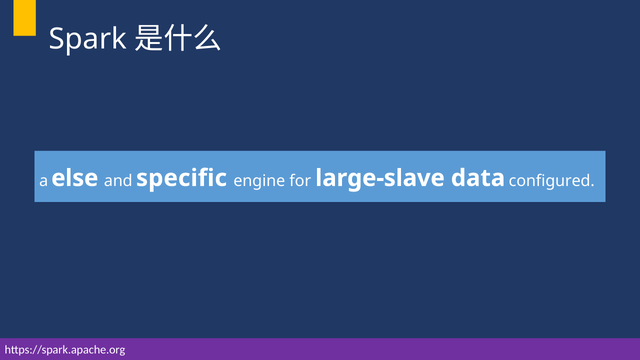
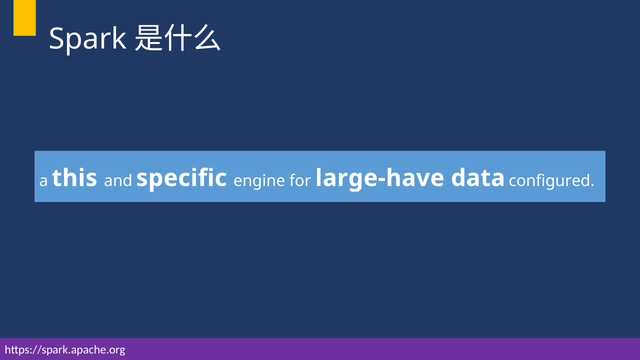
else: else -> this (75, 178)
large-slave: large-slave -> large-have (380, 178)
